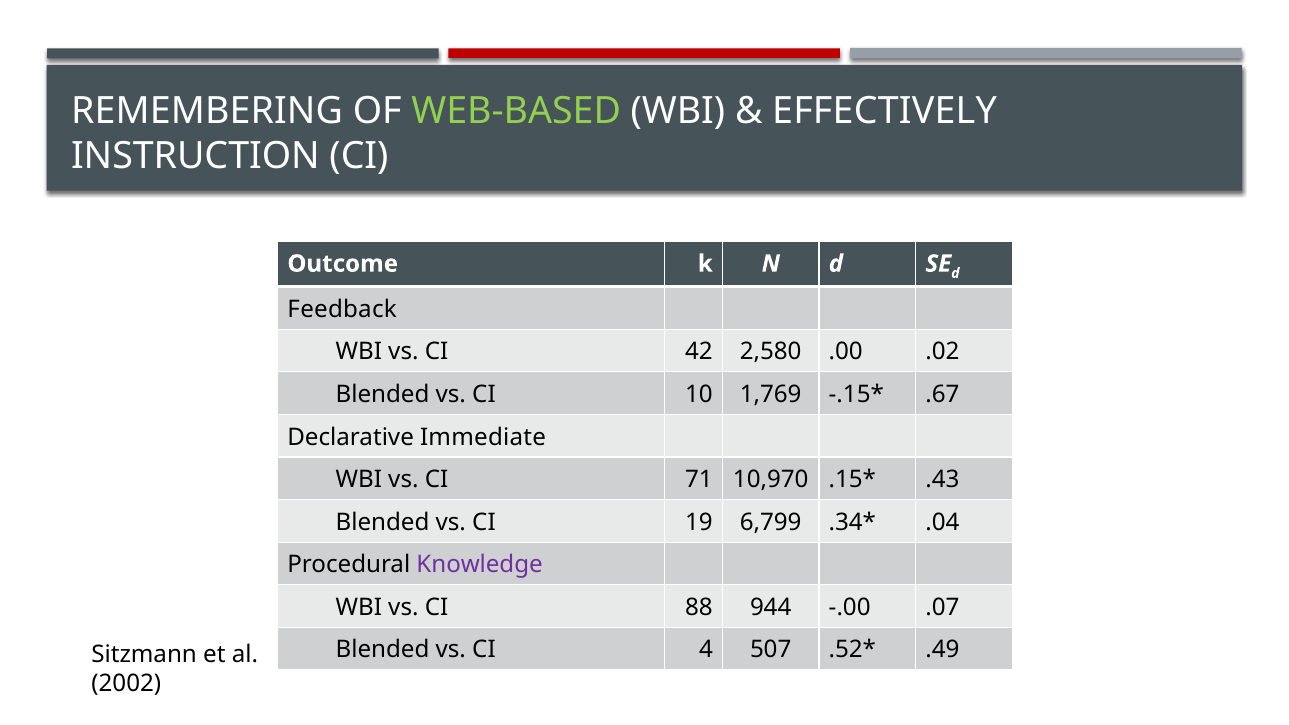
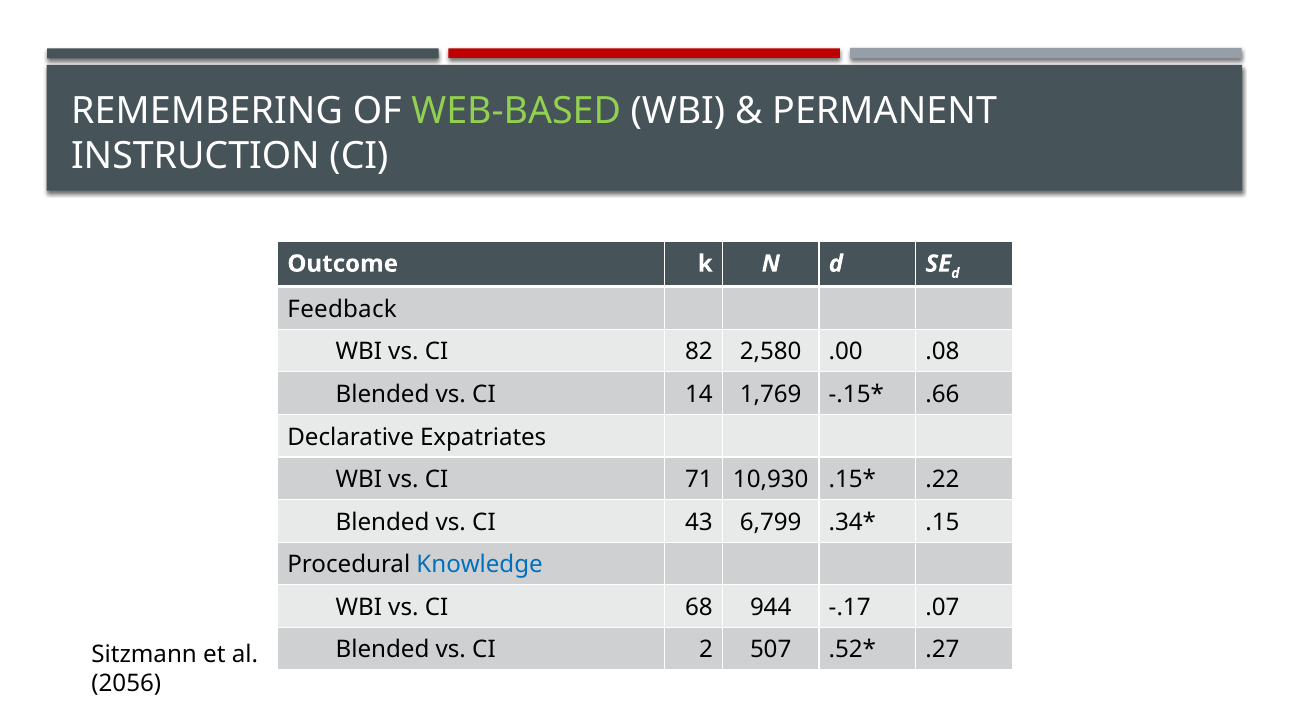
EFFECTIVELY: EFFECTIVELY -> PERMANENT (885, 111)
42: 42 -> 82 (699, 352)
.02: .02 -> .08 (942, 352)
10: 10 -> 14 (699, 395)
.67: .67 -> .66 (942, 395)
Immediate: Immediate -> Expatriates (483, 437)
10,970: 10,970 -> 10,930 (771, 480)
.43: .43 -> .22 (942, 480)
19: 19 -> 43 (699, 522)
.04: .04 -> .15 (942, 522)
Knowledge colour: purple -> blue (480, 565)
88: 88 -> 68 (699, 607)
-.00: -.00 -> -.17 (850, 607)
4: 4 -> 2 (706, 650)
.49: .49 -> .27 (942, 650)
2002: 2002 -> 2056 (126, 683)
